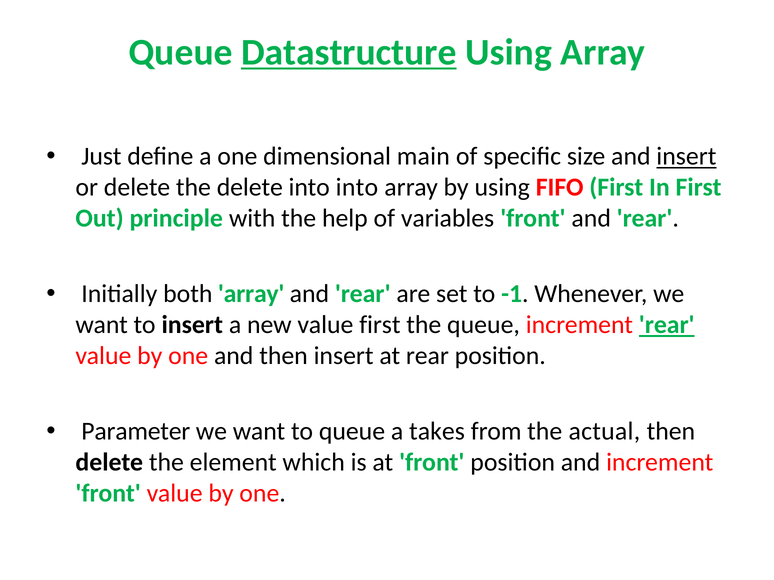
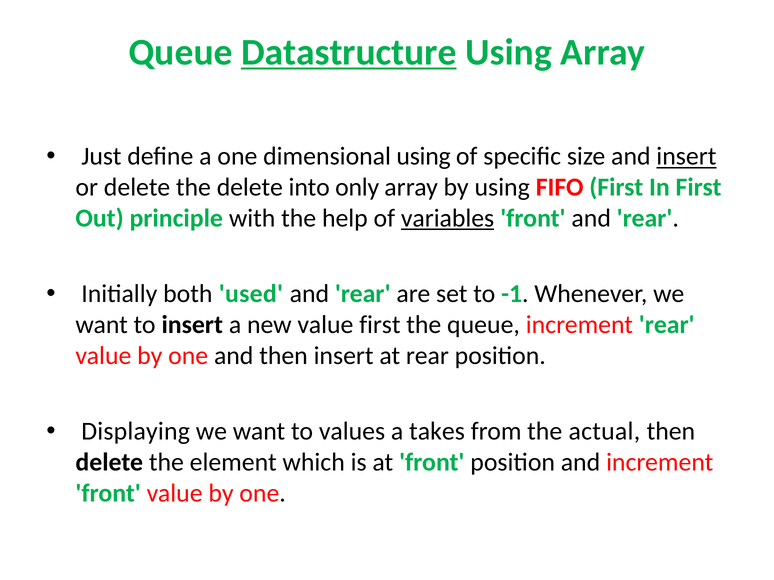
dimensional main: main -> using (424, 157)
into into: into -> only (357, 188)
variables underline: none -> present (448, 219)
both array: array -> used (251, 294)
rear underline: present -> none (667, 325)
Parameter: Parameter -> Displaying (136, 432)
to queue: queue -> values (352, 432)
